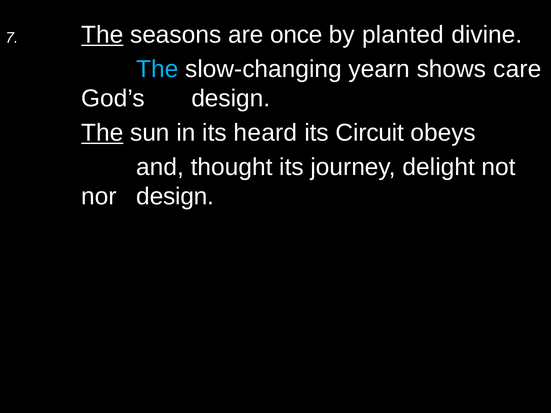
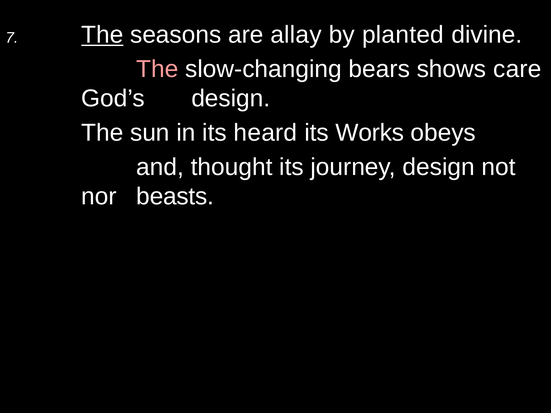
once: once -> allay (296, 35)
The colour: light blue -> pink (157, 69)
yearn: yearn -> bears (379, 69)
The underline: present -> none (102, 133)
Circuit: Circuit -> Works (370, 133)
journey delight: delight -> design (439, 167)
nor design: design -> beasts (175, 197)
